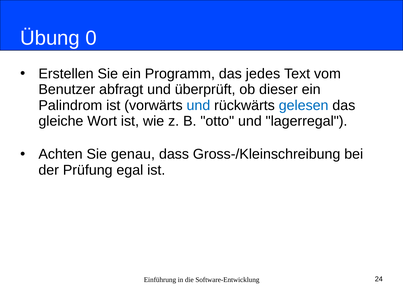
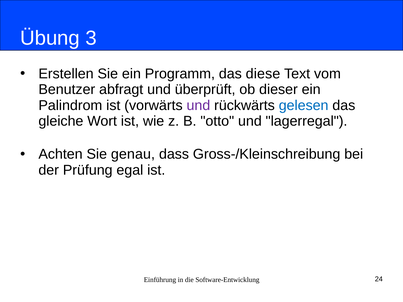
0: 0 -> 3 (91, 38)
jedes: jedes -> diese (263, 74)
und colour: blue -> purple (198, 105)
